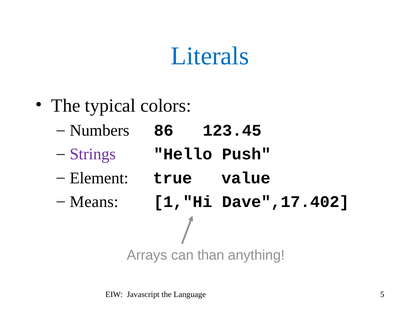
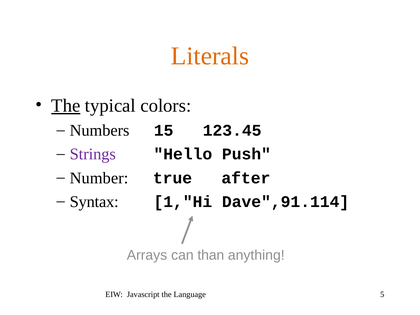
Literals colour: blue -> orange (210, 56)
The underline: none -> present (66, 106)
86: 86 -> 15 (164, 131)
Element: Element -> Number (99, 178)
value: value -> after (246, 178)
Means: Means -> Syntax (94, 202)
Dave",17.402: Dave",17.402 -> Dave",91.114 (286, 202)
